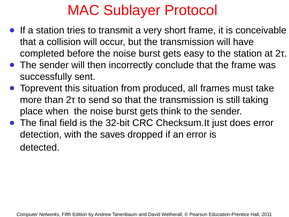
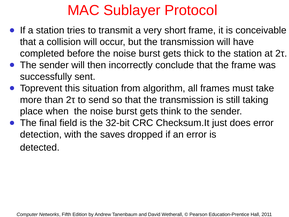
easy: easy -> thick (194, 53)
produced: produced -> algorithm (164, 88)
